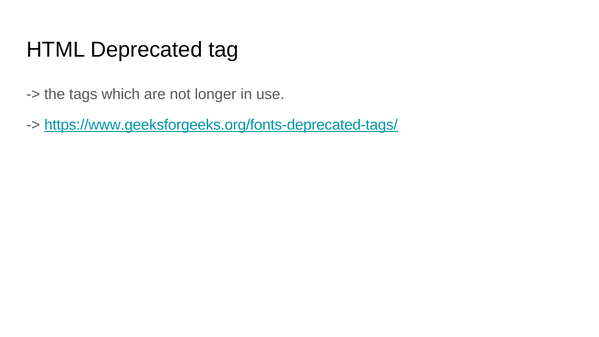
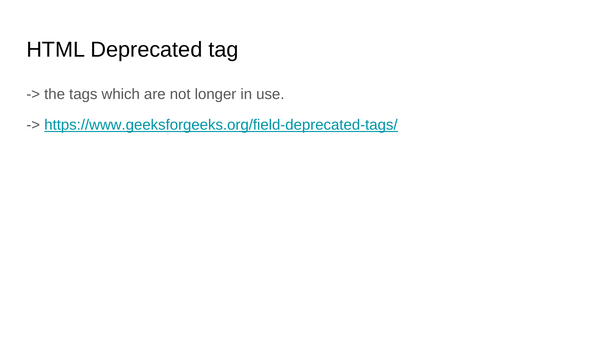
https://www.geeksforgeeks.org/fonts-deprecated-tags/: https://www.geeksforgeeks.org/fonts-deprecated-tags/ -> https://www.geeksforgeeks.org/field-deprecated-tags/ (221, 125)
